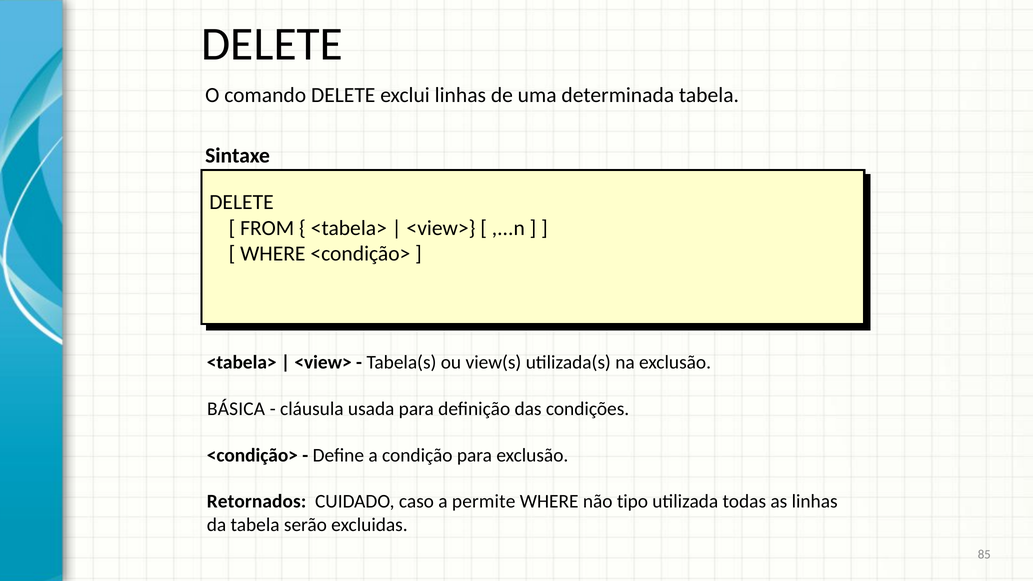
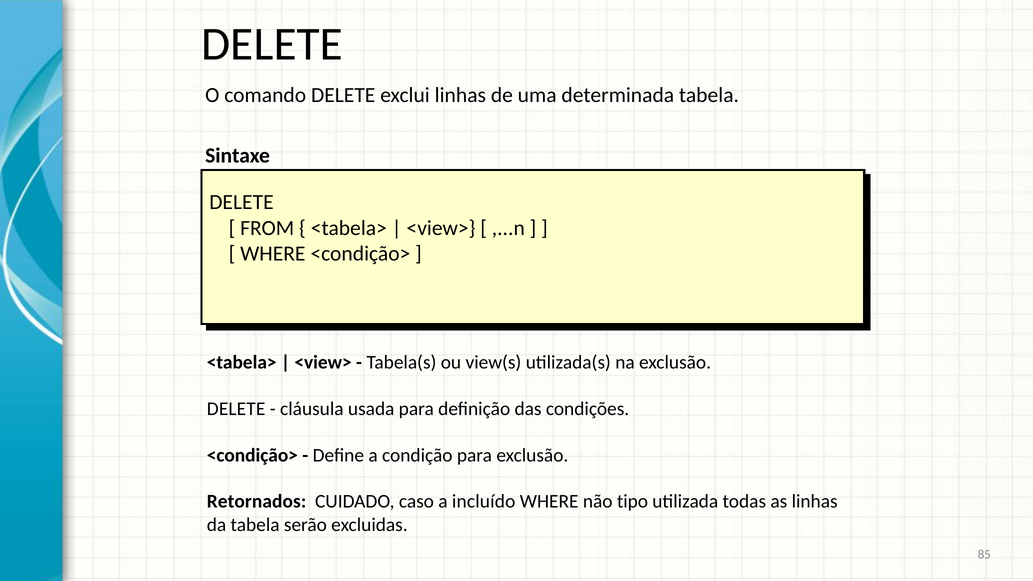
BÁSICA: BÁSICA -> DELETE (236, 409)
permite: permite -> incluído (484, 502)
